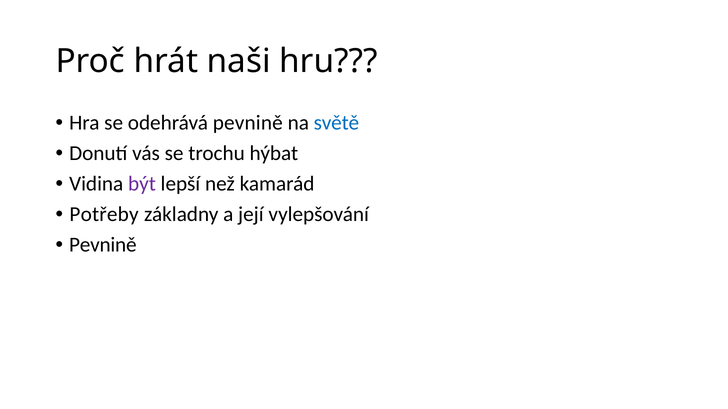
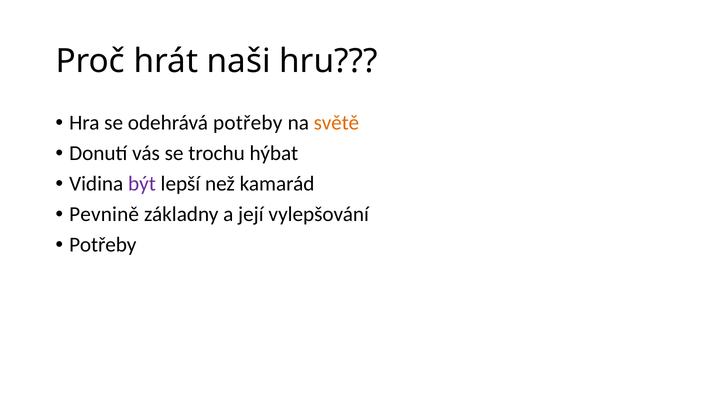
odehrává pevnině: pevnině -> potřeby (248, 123)
světě colour: blue -> orange (336, 123)
Potřeby: Potřeby -> Pevnině (104, 215)
Pevnině: Pevnině -> Potřeby (103, 245)
